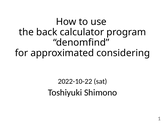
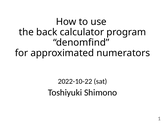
considering: considering -> numerators (123, 53)
